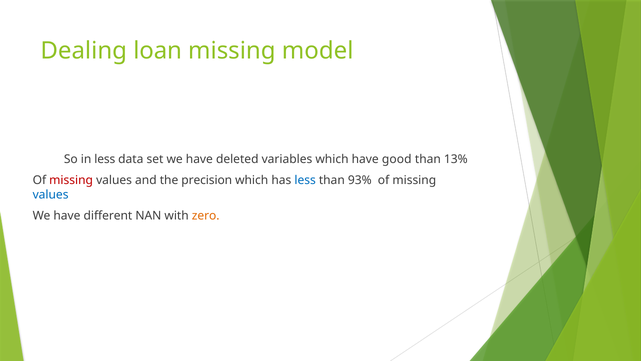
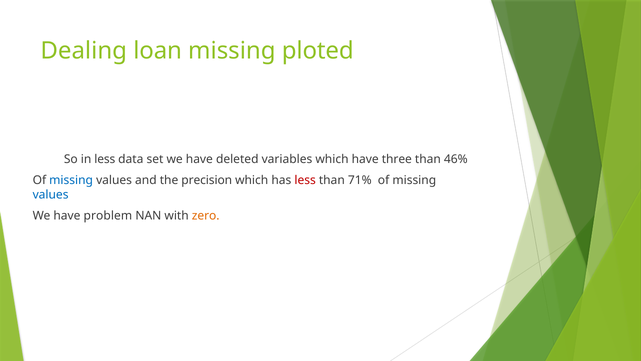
model: model -> ploted (318, 51)
good: good -> three (397, 159)
13%: 13% -> 46% (456, 159)
missing colour: red -> blue (71, 180)
less colour: blue -> red (305, 180)
93%: 93% -> 71% (360, 180)
different: different -> problem (108, 216)
